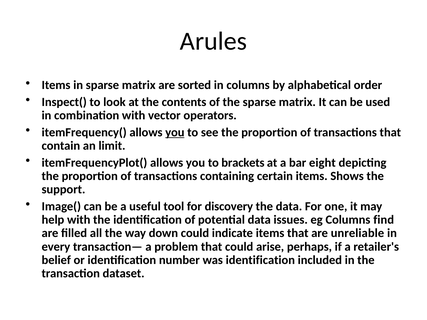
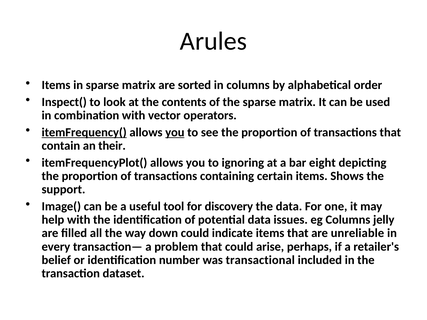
itemFrequency( underline: none -> present (84, 132)
limit: limit -> their (112, 146)
brackets: brackets -> ignoring (243, 163)
find: find -> jelly (384, 220)
was identification: identification -> transactional (260, 260)
